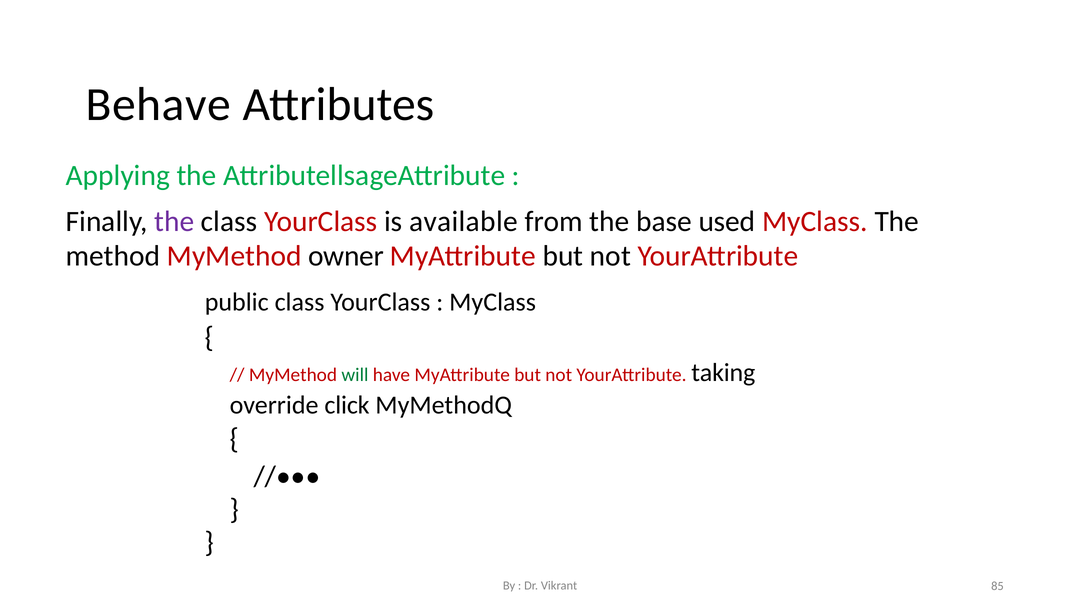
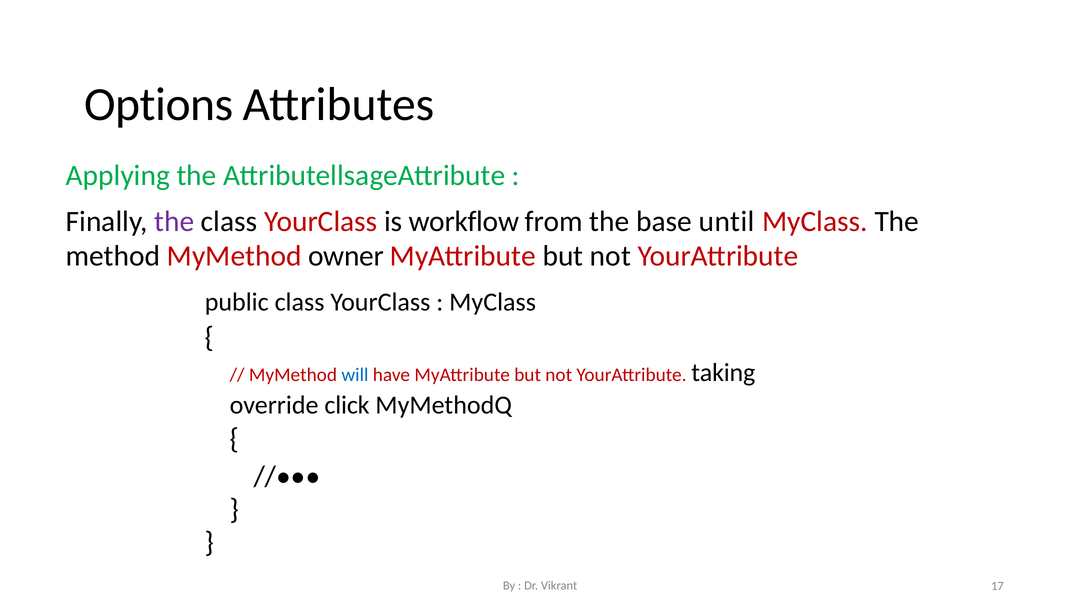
Behave: Behave -> Options (159, 105)
available: available -> workflow (464, 222)
used: used -> until (727, 222)
will colour: green -> blue (355, 375)
85: 85 -> 17 (997, 586)
